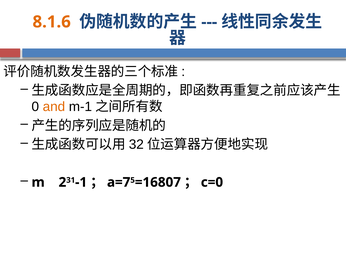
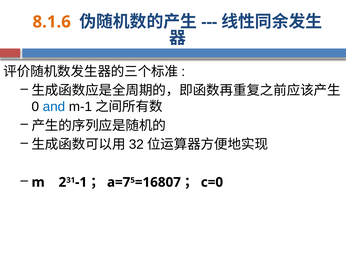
and colour: orange -> blue (54, 107)
